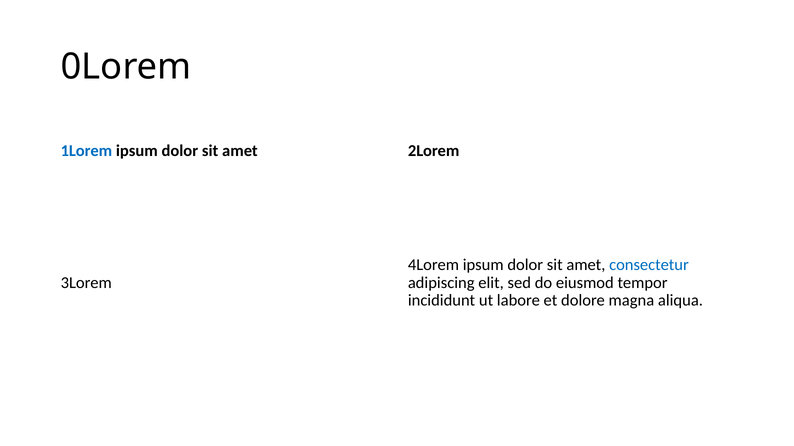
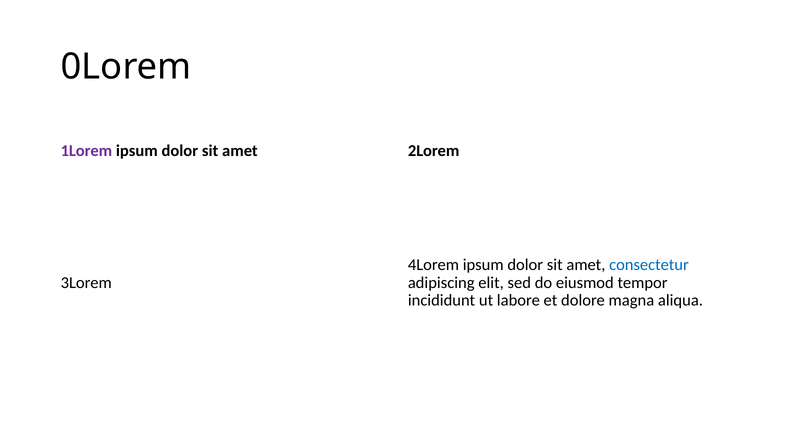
1Lorem colour: blue -> purple (86, 151)
